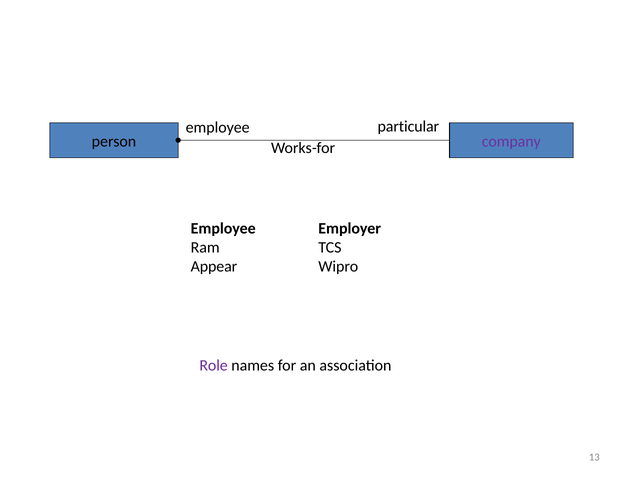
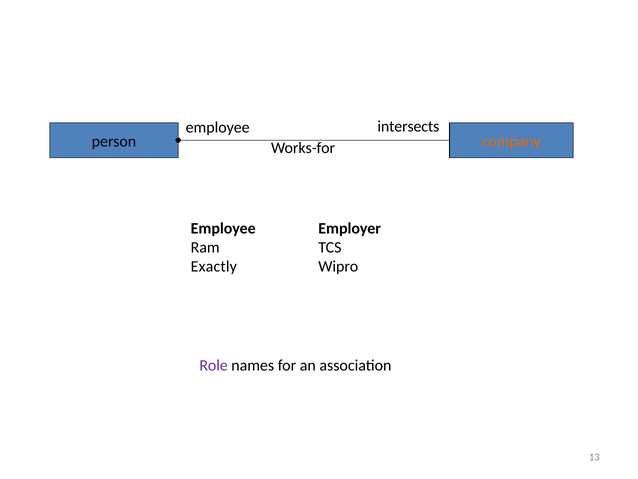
particular: particular -> intersects (408, 126)
company colour: purple -> orange (511, 141)
Appear: Appear -> Exactly (214, 266)
